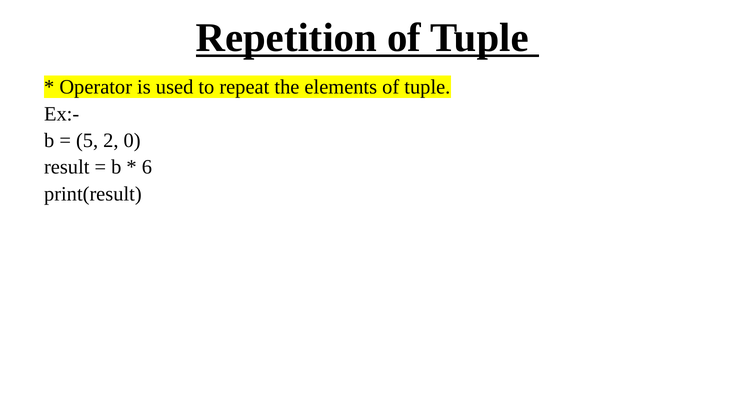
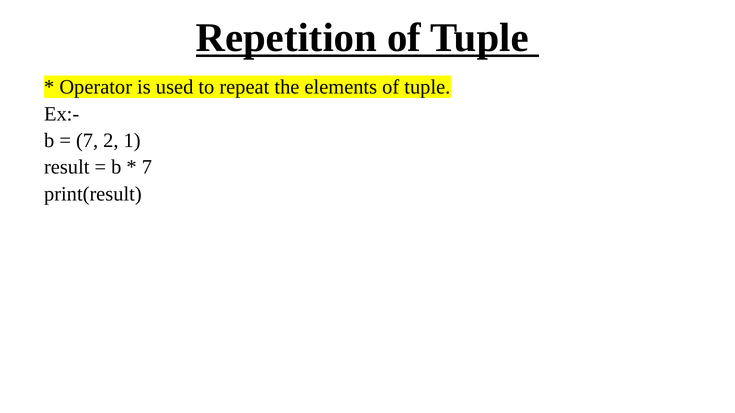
5: 5 -> 7 (87, 141)
0: 0 -> 1 (132, 141)
6: 6 -> 7 (147, 167)
